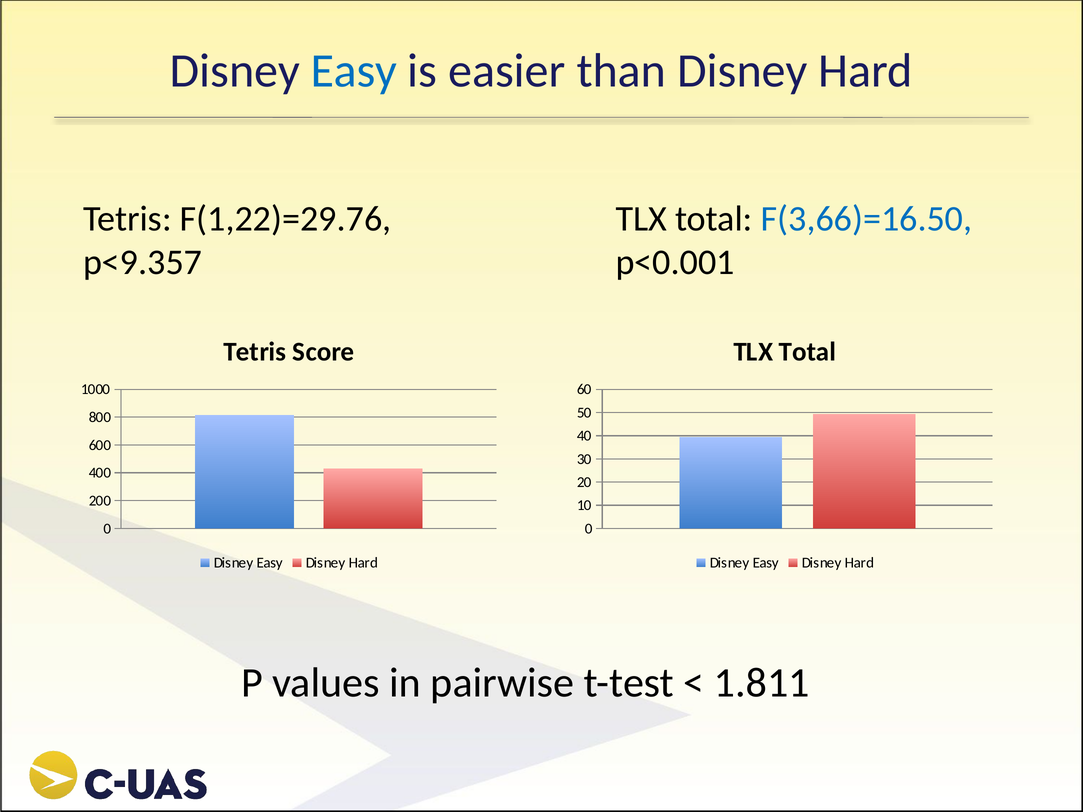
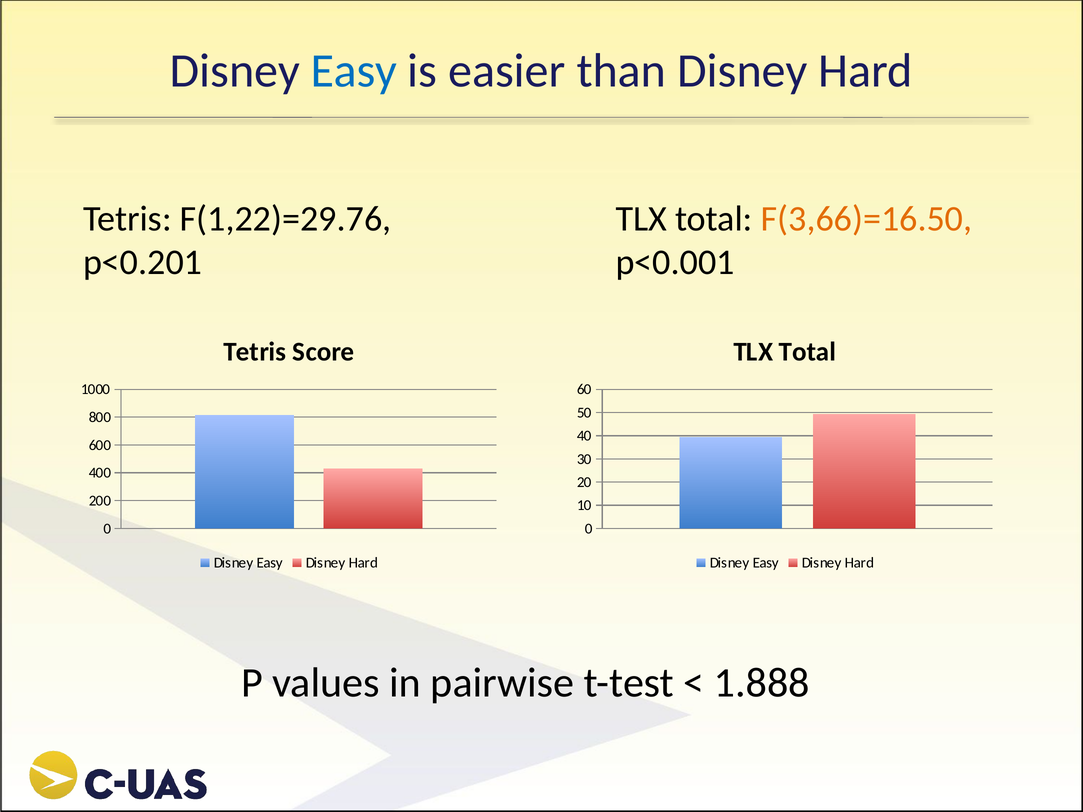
F(3,66)=16.50 colour: blue -> orange (867, 219)
p<9.357: p<9.357 -> p<0.201 (143, 262)
1.811: 1.811 -> 1.888 (762, 683)
